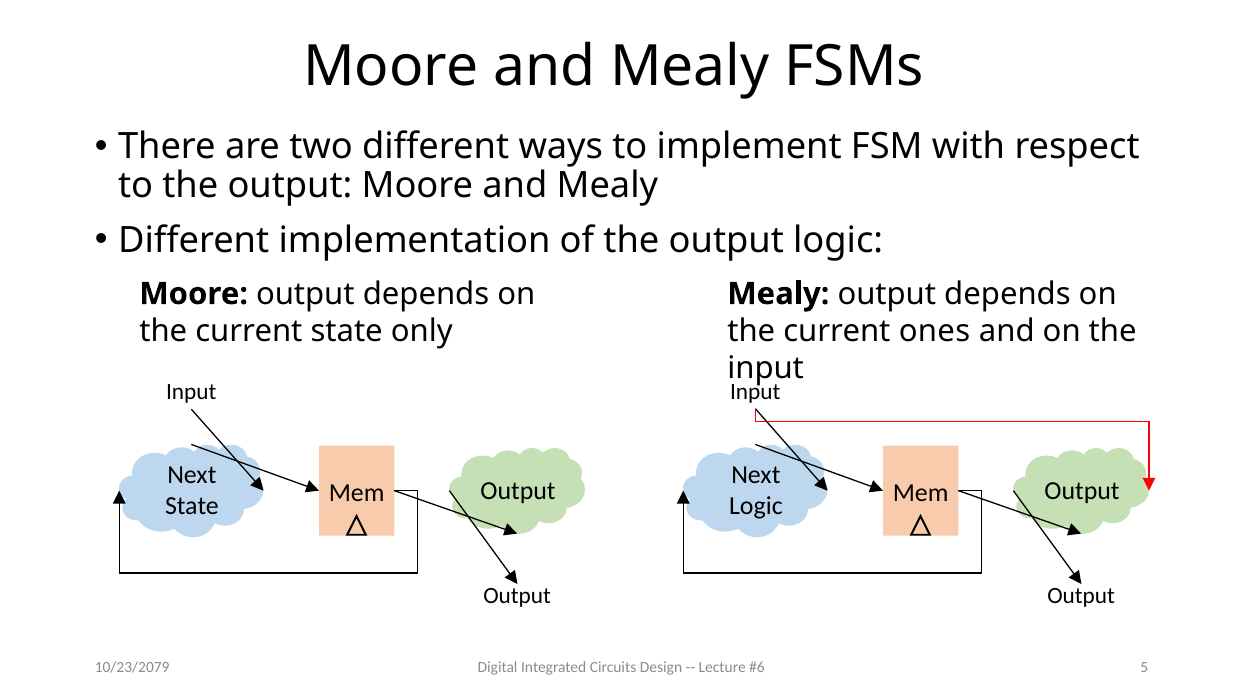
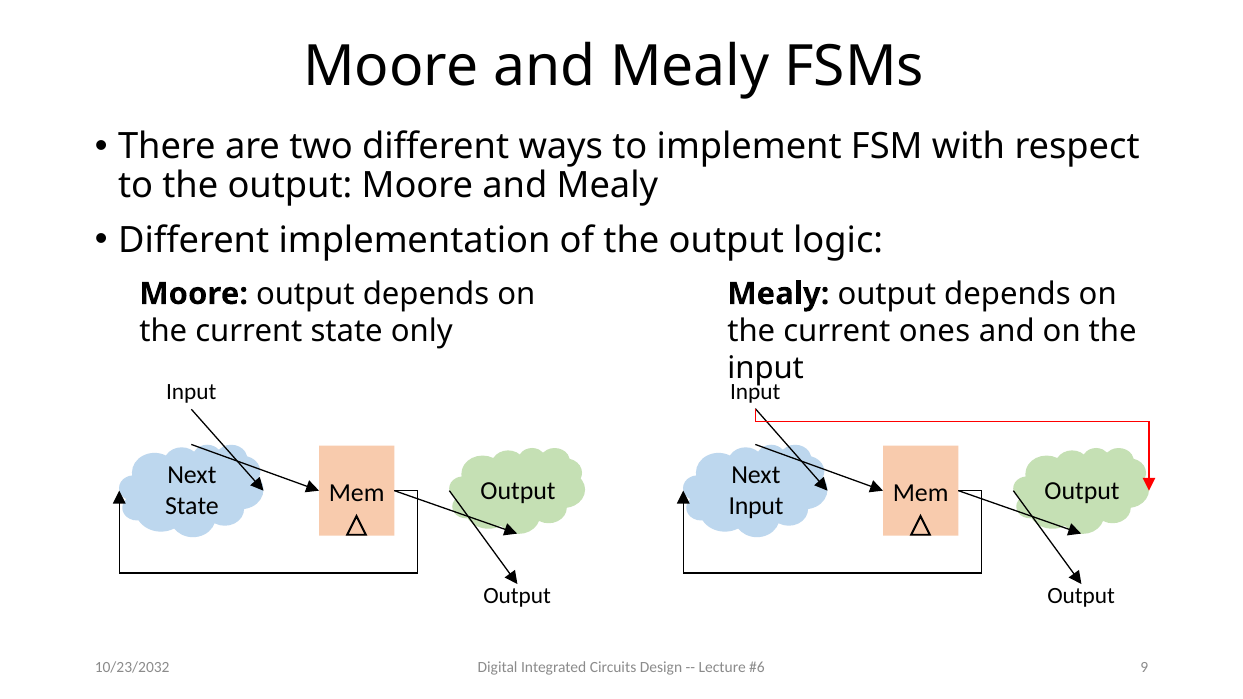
Logic: Logic -> Input (756, 506)
5: 5 -> 9 (1144, 668)
10/23/2079: 10/23/2079 -> 10/23/2032 (132, 668)
